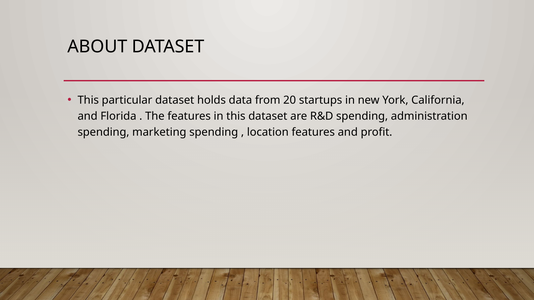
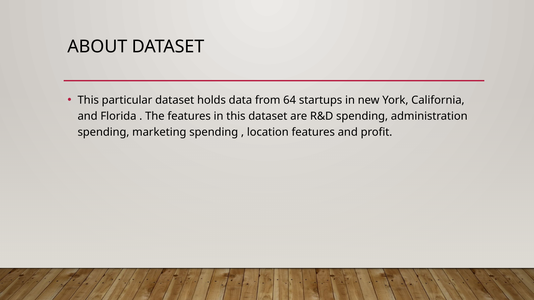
20: 20 -> 64 (290, 100)
